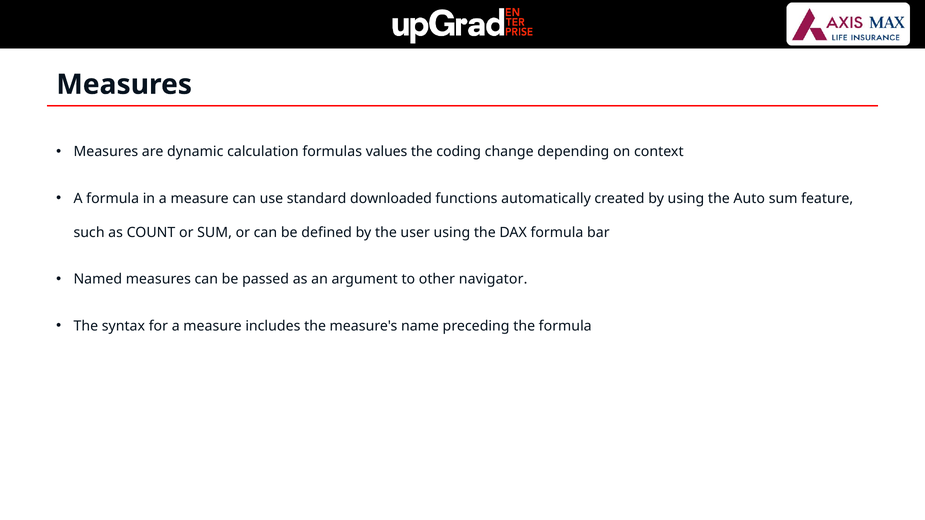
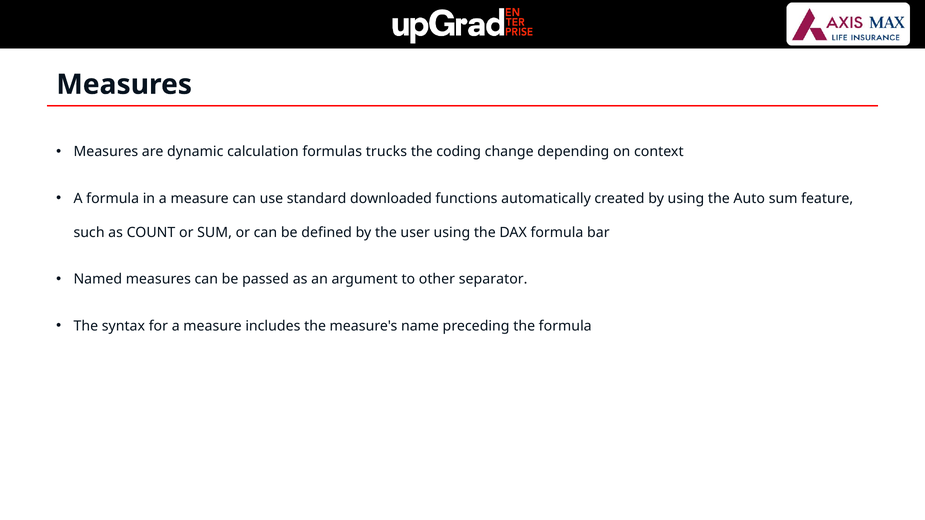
values: values -> trucks (386, 152)
navigator: navigator -> separator (493, 279)
